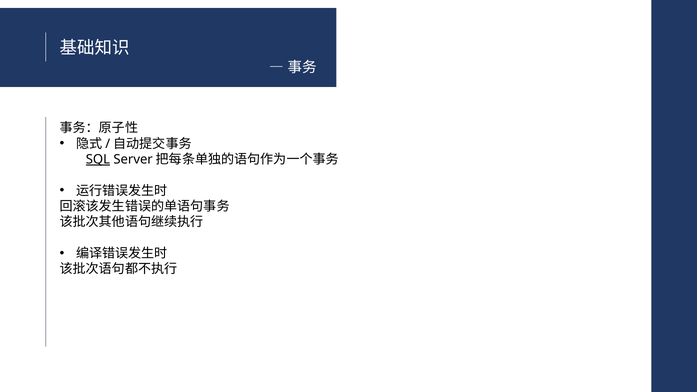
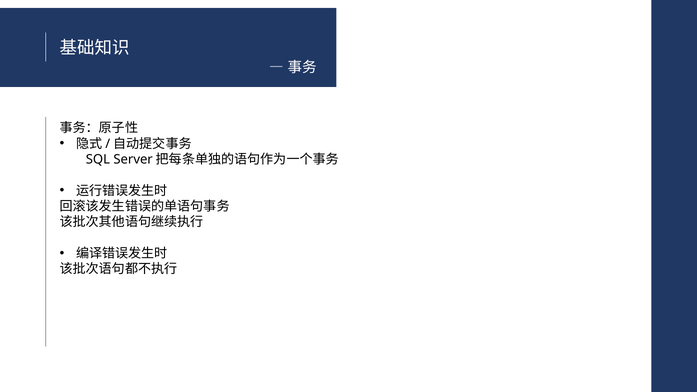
SQL underline: present -> none (98, 159)
